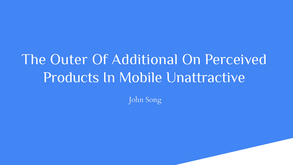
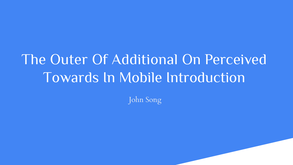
Products: Products -> Towards (71, 77)
Unattractive: Unattractive -> Introduction (206, 77)
